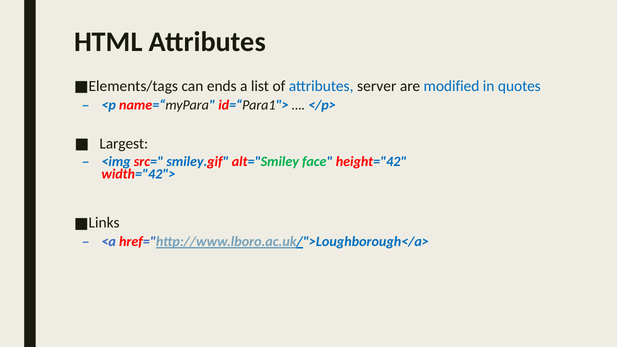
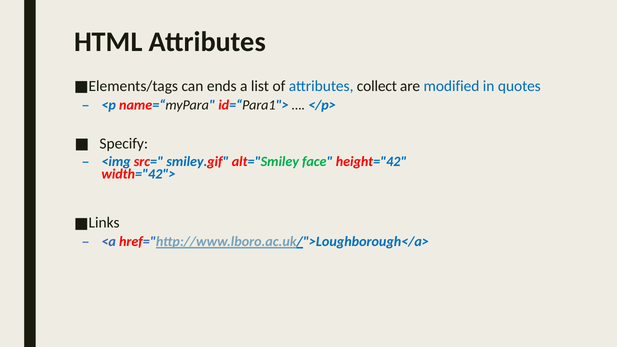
server: server -> collect (377, 86)
Largest: Largest -> Specify (124, 144)
